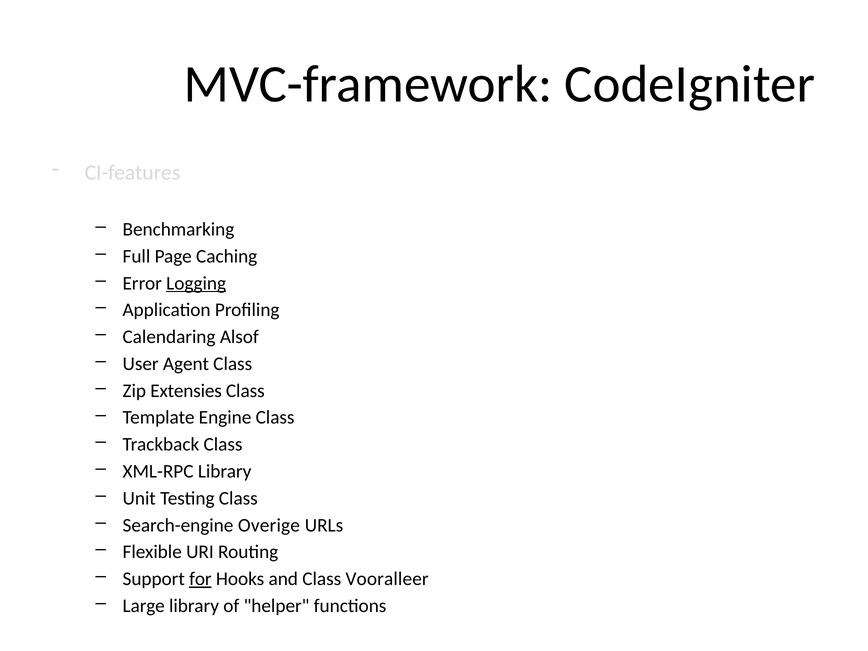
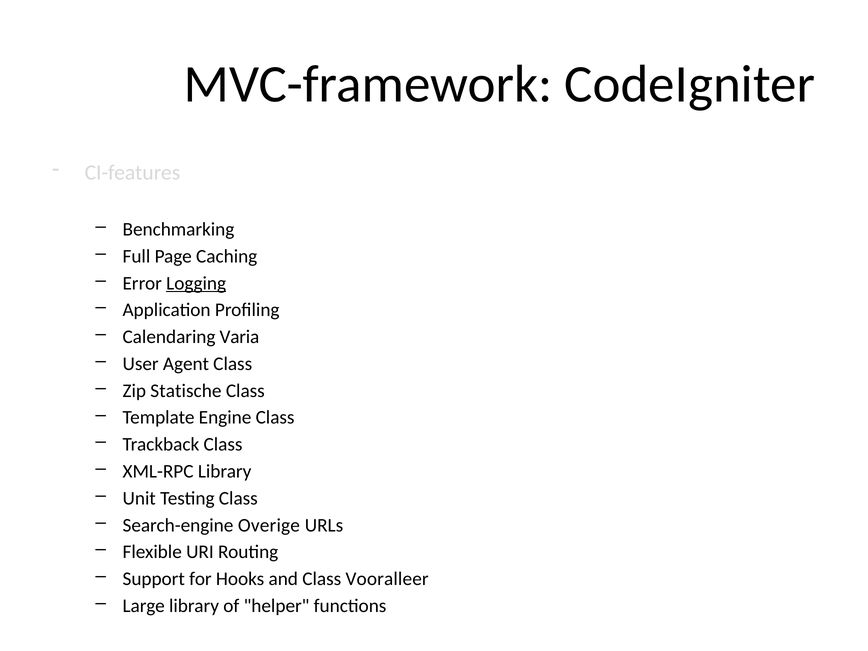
Alsof: Alsof -> Varia (239, 337)
Extensies: Extensies -> Statische (186, 391)
for underline: present -> none (200, 579)
